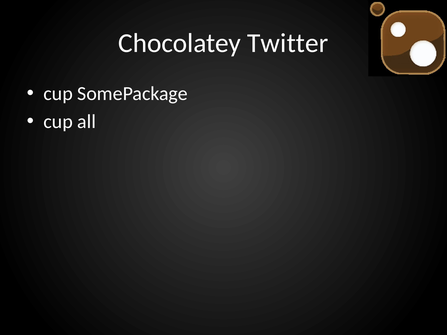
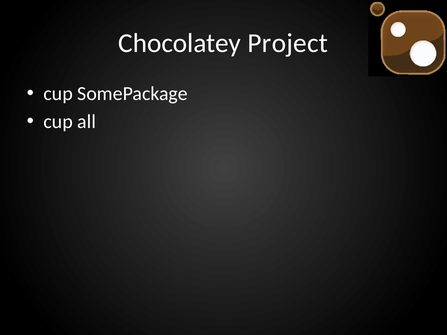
Twitter: Twitter -> Project (288, 43)
